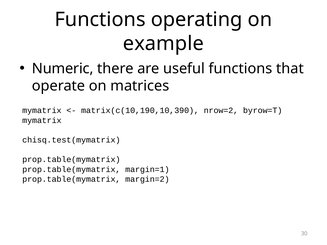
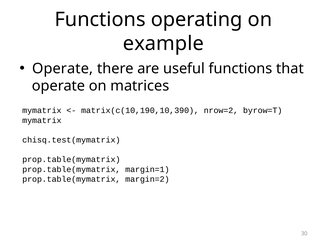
Numeric: Numeric -> Operate (63, 69)
